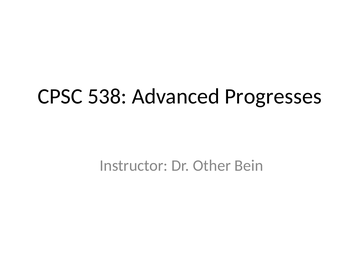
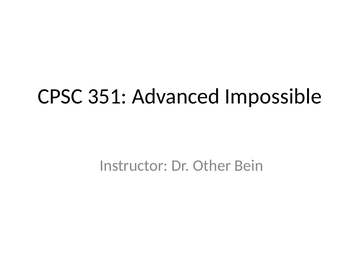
538: 538 -> 351 (107, 96)
Progresses: Progresses -> Impossible (273, 96)
